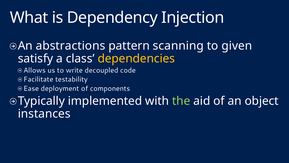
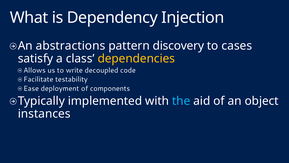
scanning: scanning -> discovery (178, 46)
given: given -> cases (237, 46)
the colour: light green -> light blue (181, 101)
